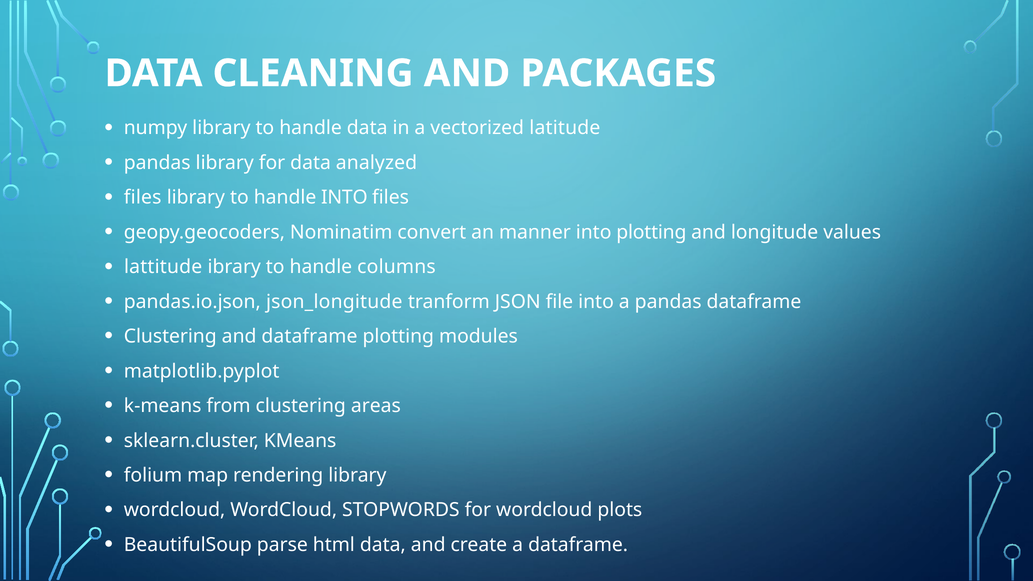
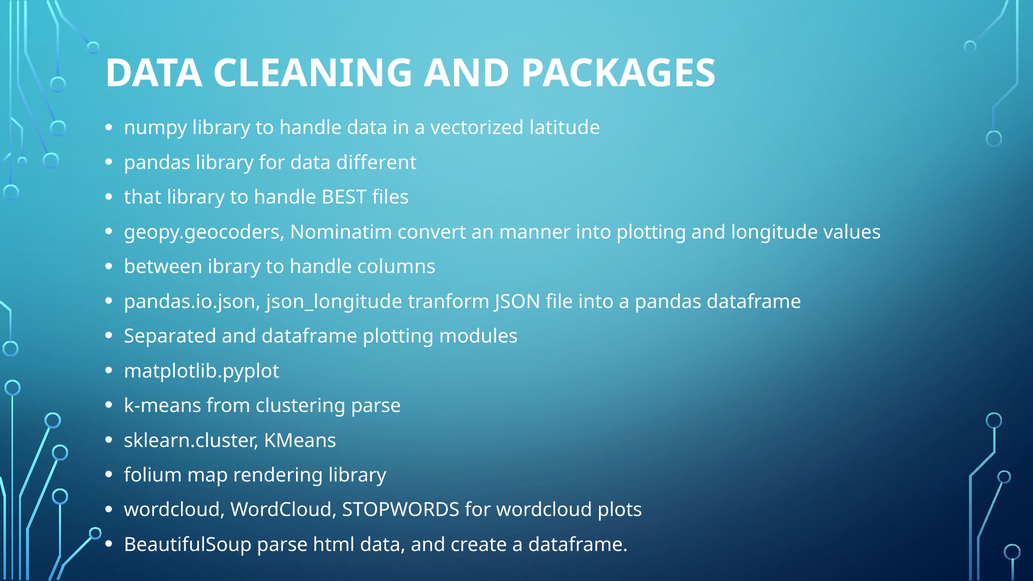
analyzed: analyzed -> different (376, 163)
files: files -> that (143, 197)
handle INTO: INTO -> BEST (344, 197)
lattitude: lattitude -> between (163, 267)
Clustering: Clustering -> Separated (170, 336)
clustering areas: areas -> parse (376, 406)
